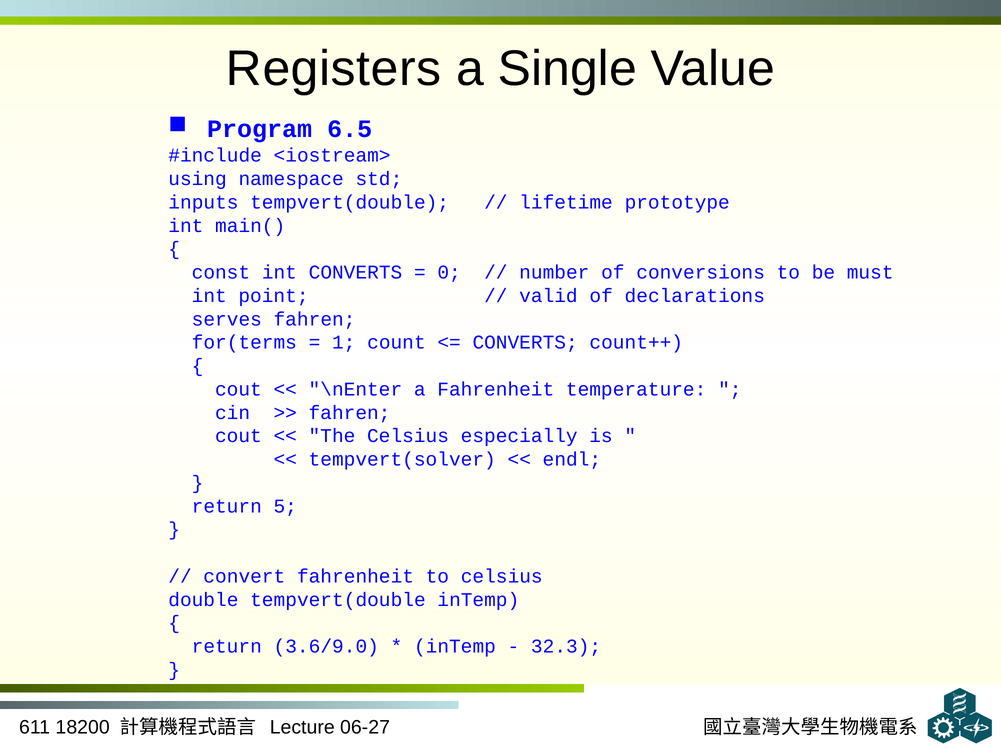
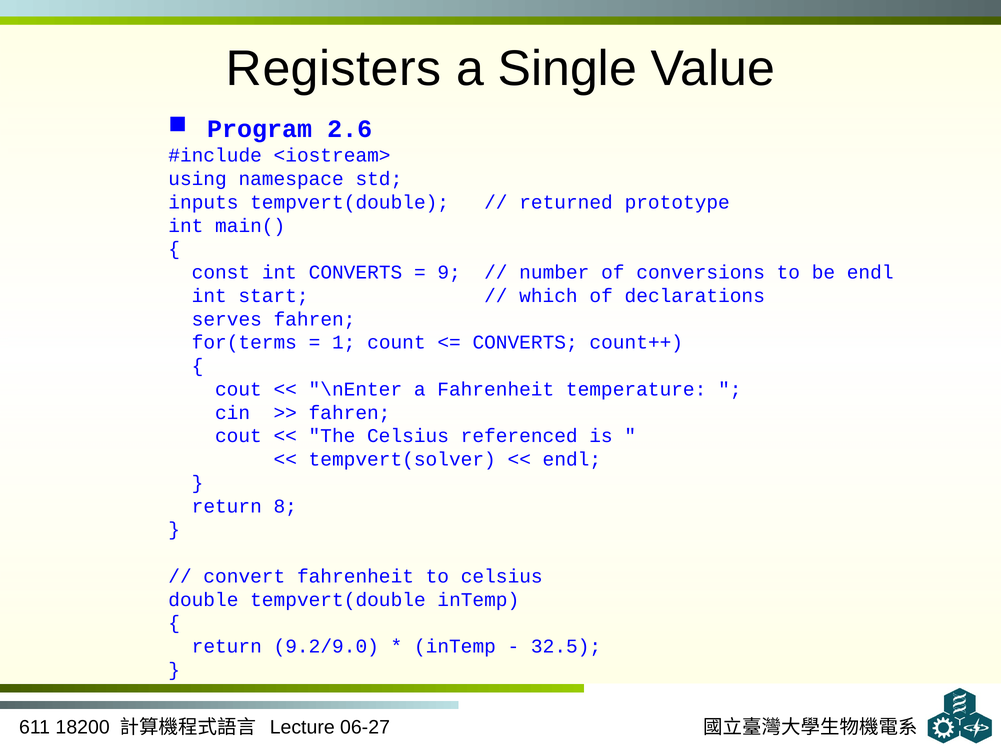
6.5: 6.5 -> 2.6 (350, 129)
lifetime: lifetime -> returned (566, 202)
0: 0 -> 9 (449, 272)
be must: must -> endl (870, 272)
point: point -> start (273, 296)
valid: valid -> which (548, 296)
especially: especially -> referenced (519, 436)
5: 5 -> 8 (285, 506)
3.6/9.0: 3.6/9.0 -> 9.2/9.0 (326, 646)
32.3: 32.3 -> 32.5 (566, 646)
